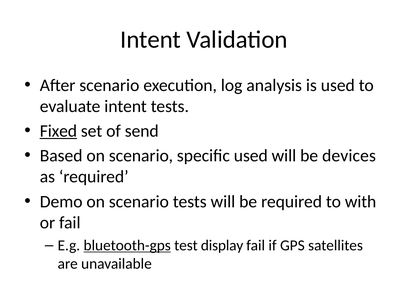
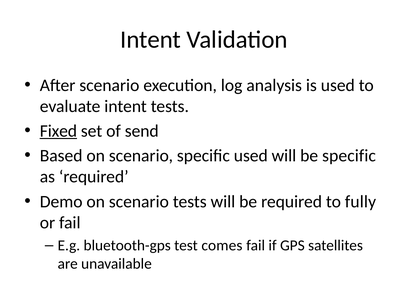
be devices: devices -> specific (349, 156)
with: with -> fully (360, 202)
bluetooth-gps underline: present -> none (127, 245)
display: display -> comes (222, 245)
